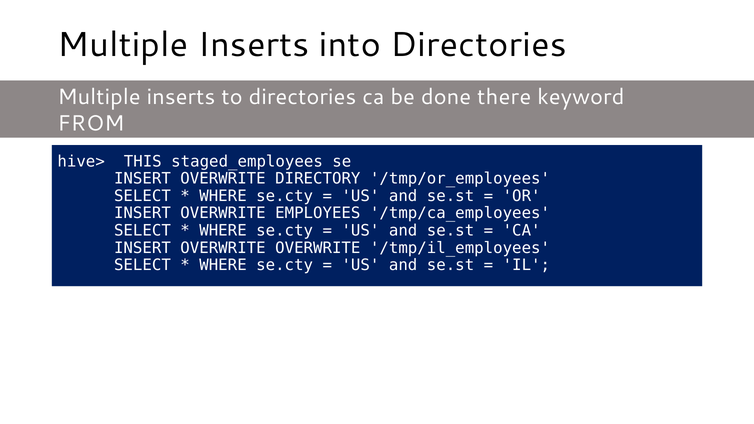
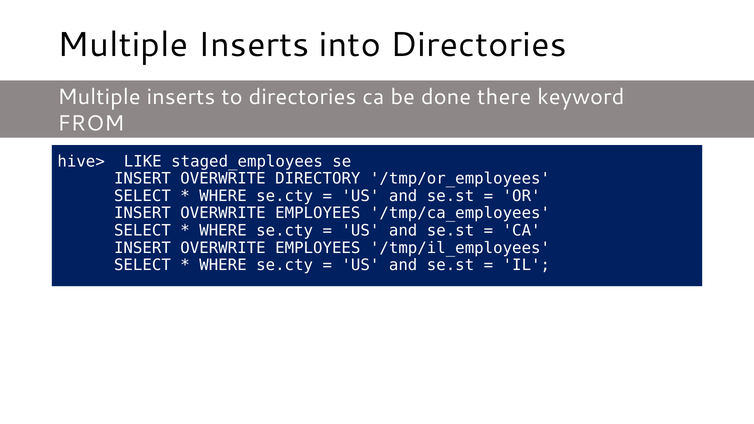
THIS: THIS -> LIKE (143, 161)
OVERWRITE: OVERWRITE -> EMPLOYEES (318, 248)
